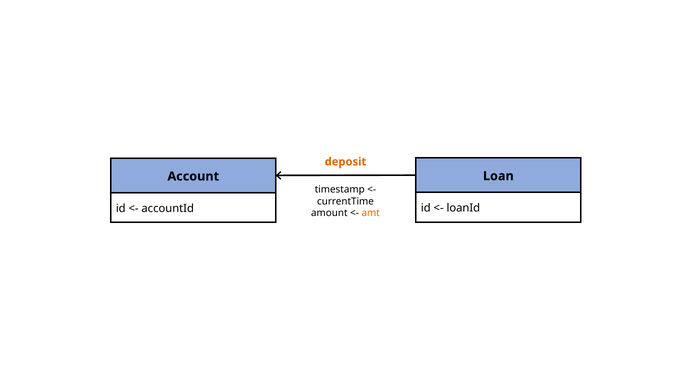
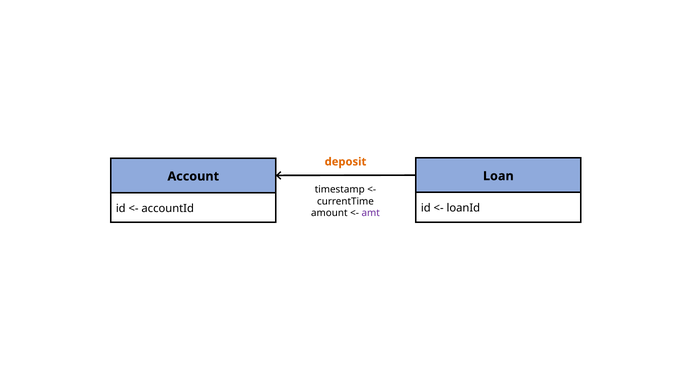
amt colour: orange -> purple (371, 213)
